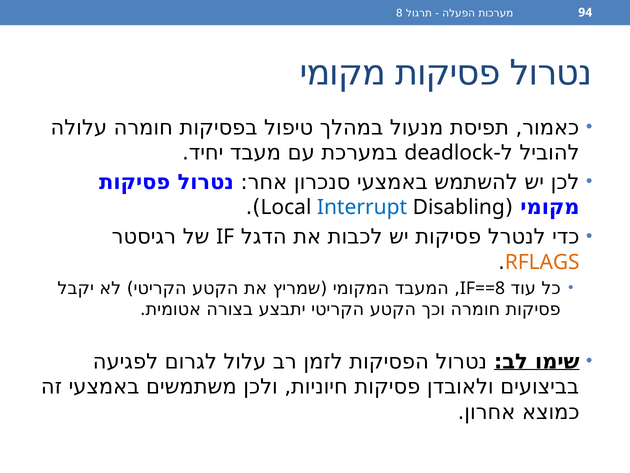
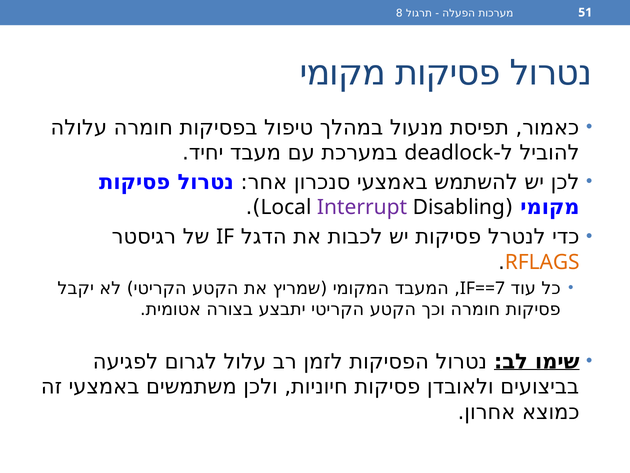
94: 94 -> 51 (585, 12)
Interrupt colour: blue -> purple (362, 207)
IF==8: IF==8 -> IF==7 (483, 288)
